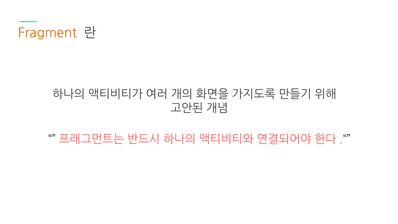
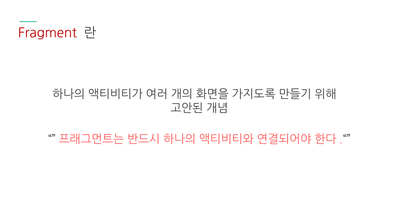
Fragment colour: orange -> red (48, 33)
